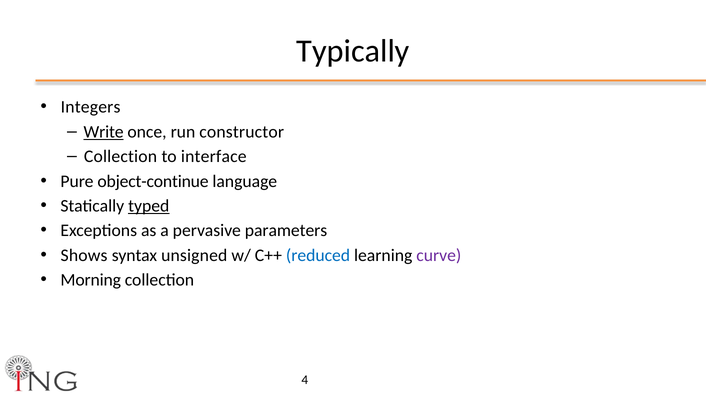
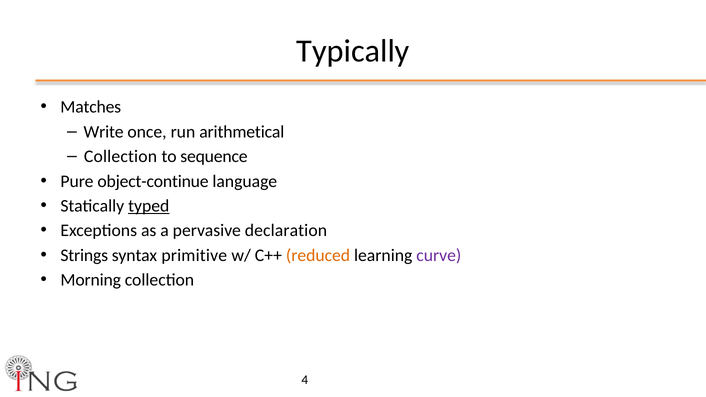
Integers: Integers -> Matches (91, 107)
Write underline: present -> none (104, 132)
constructor: constructor -> arithmetical (242, 132)
interface: interface -> sequence (214, 157)
parameters: parameters -> declaration (286, 231)
Shows: Shows -> Strings (84, 255)
unsigned: unsigned -> primitive (194, 255)
reduced colour: blue -> orange (318, 255)
